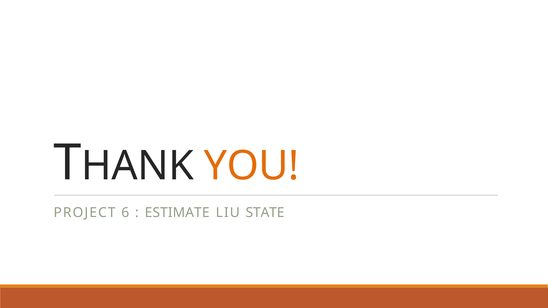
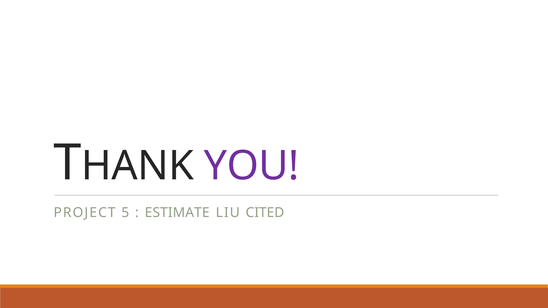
YOU colour: orange -> purple (252, 166)
6: 6 -> 5 (125, 213)
STATE: STATE -> CITED (265, 213)
